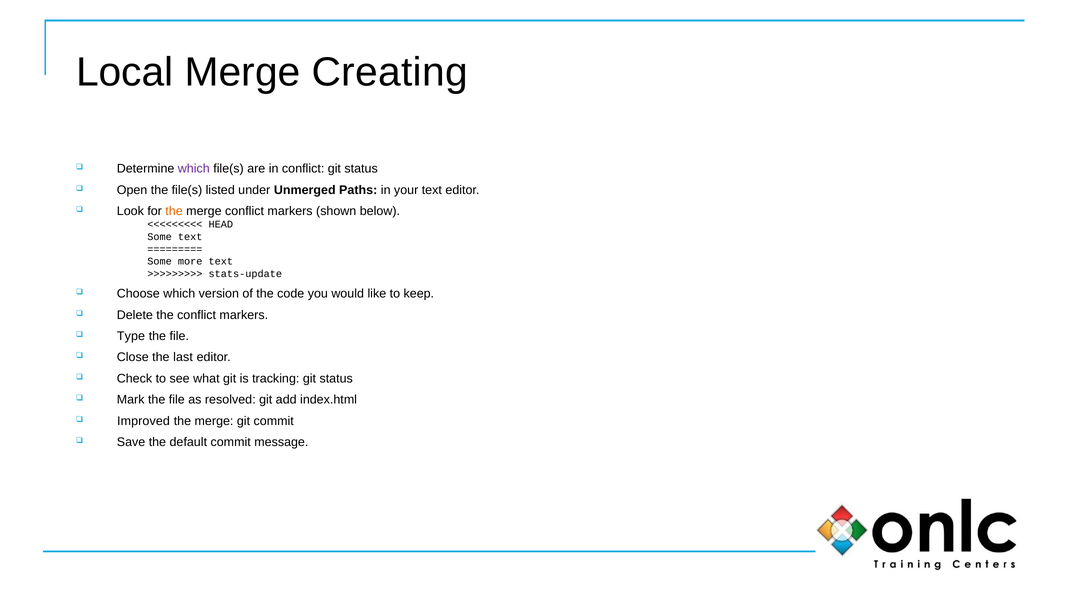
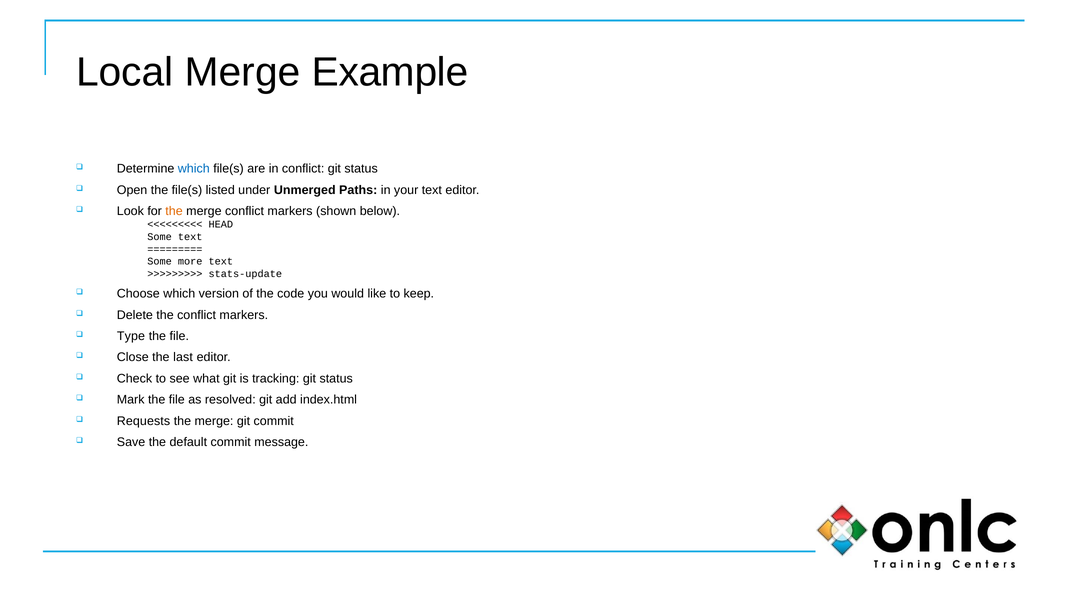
Creating: Creating -> Example (390, 72)
which colour: purple -> blue (194, 169)
Improved: Improved -> Requests (143, 421)
